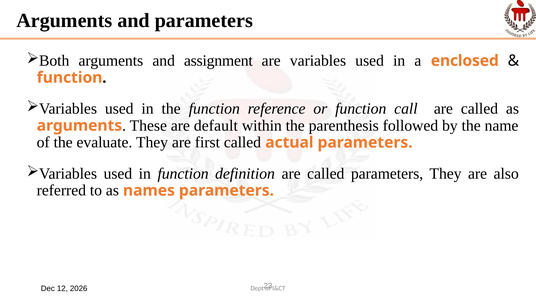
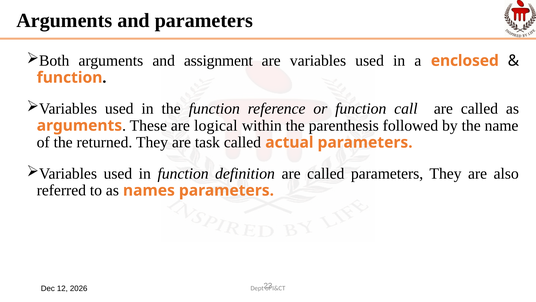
default: default -> logical (216, 125)
evaluate: evaluate -> returned (104, 142)
first: first -> task (207, 142)
